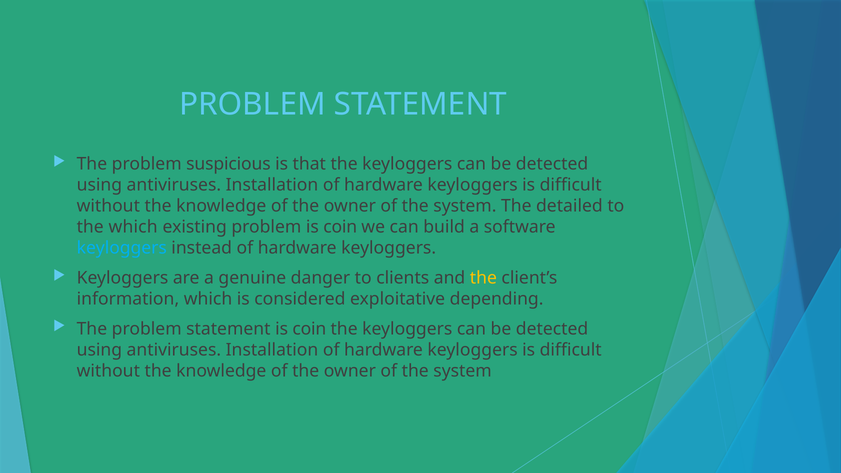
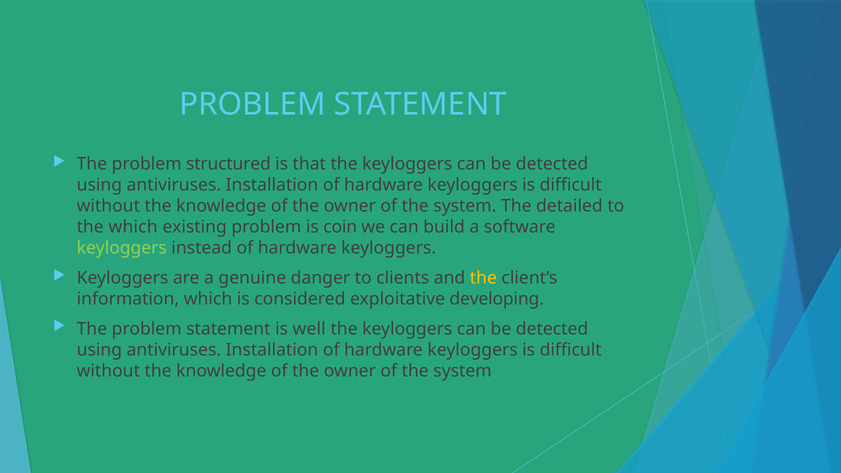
suspicious: suspicious -> structured (228, 164)
keyloggers colour: light blue -> light green (122, 248)
depending: depending -> developing (497, 299)
statement is coin: coin -> well (309, 329)
